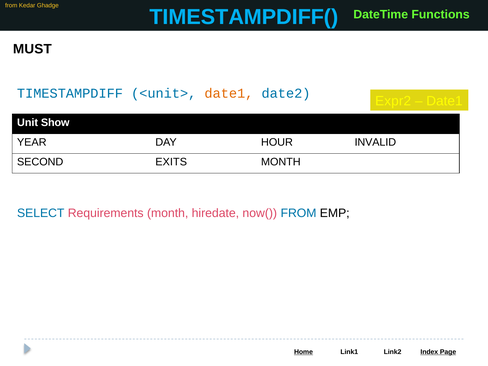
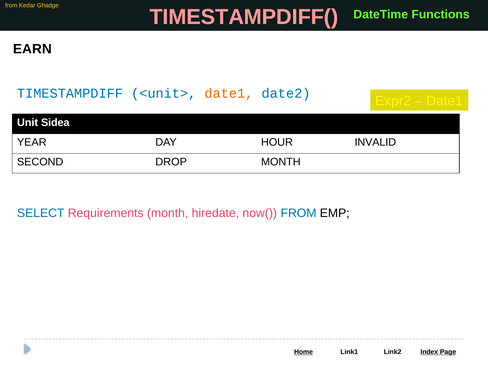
TIMESTAMPDIFF( colour: light blue -> pink (244, 17)
MUST: MUST -> EARN (32, 49)
Show: Show -> Sidea (55, 122)
EXITS: EXITS -> DROP (171, 162)
